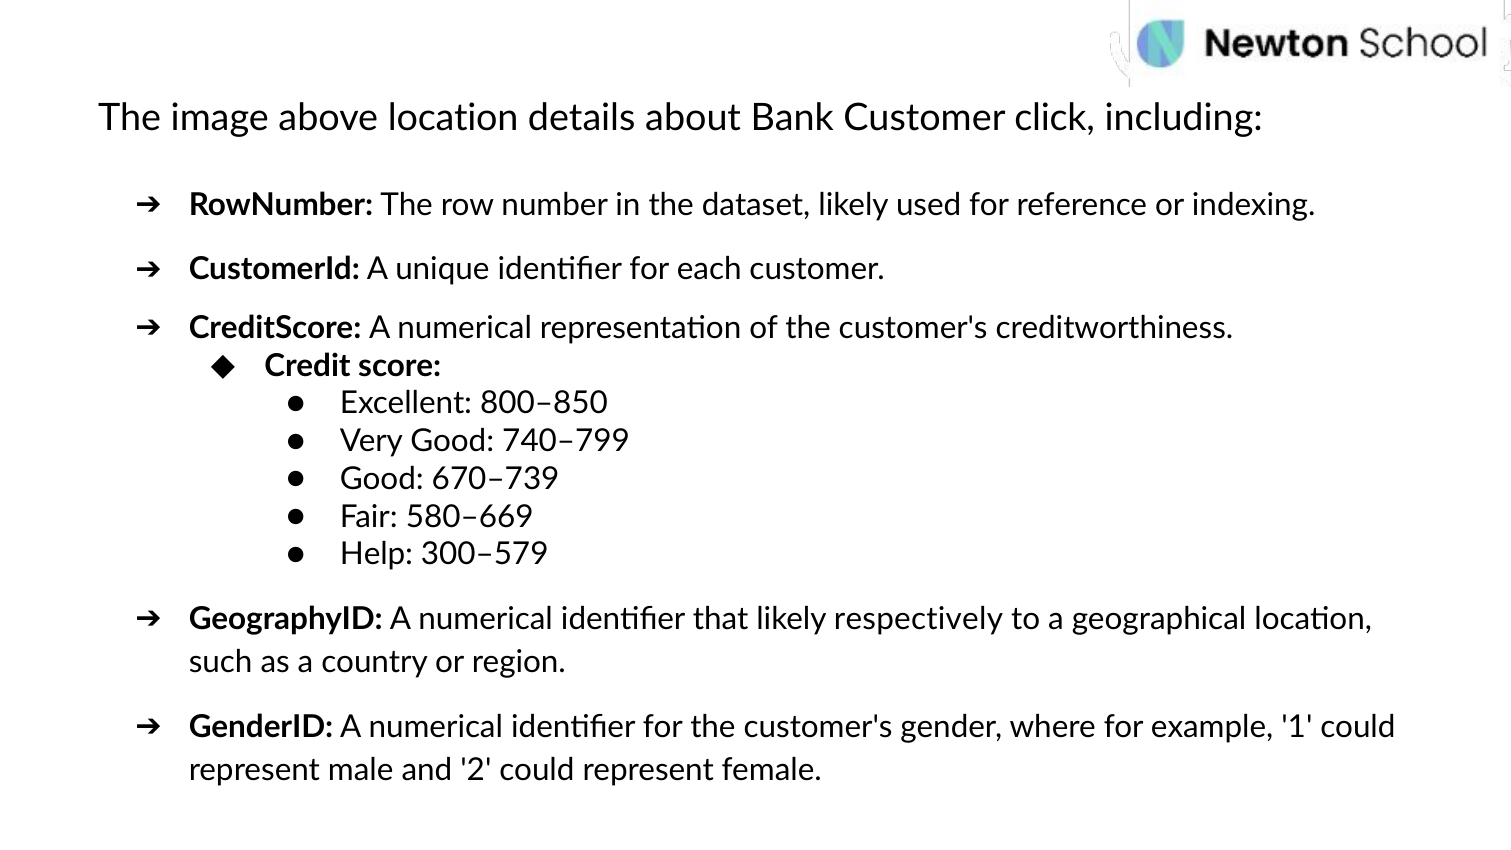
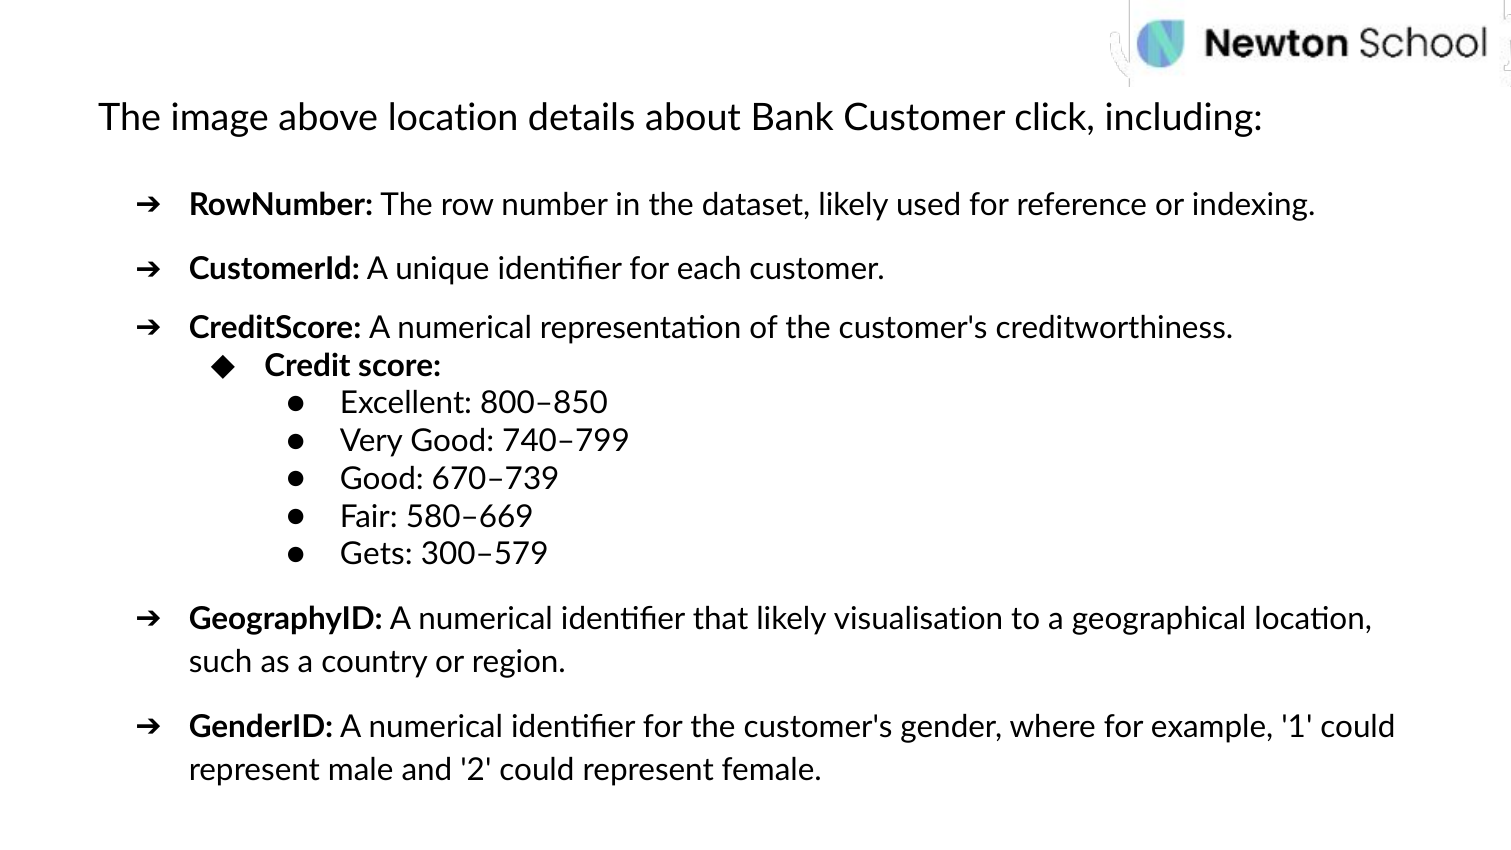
Help: Help -> Gets (376, 555)
respectively: respectively -> visualisation (919, 619)
